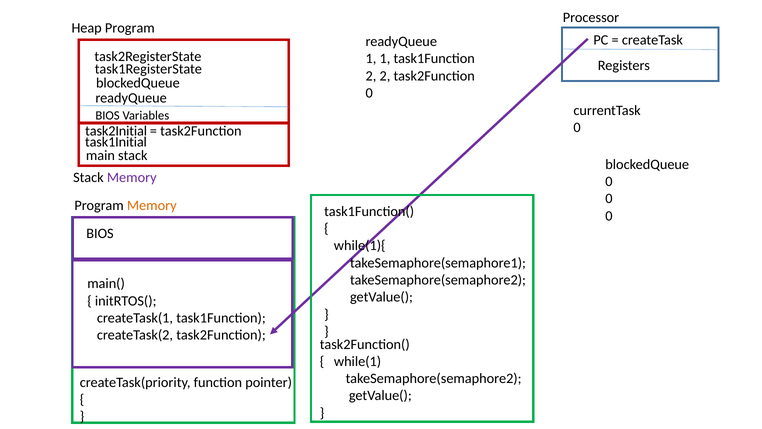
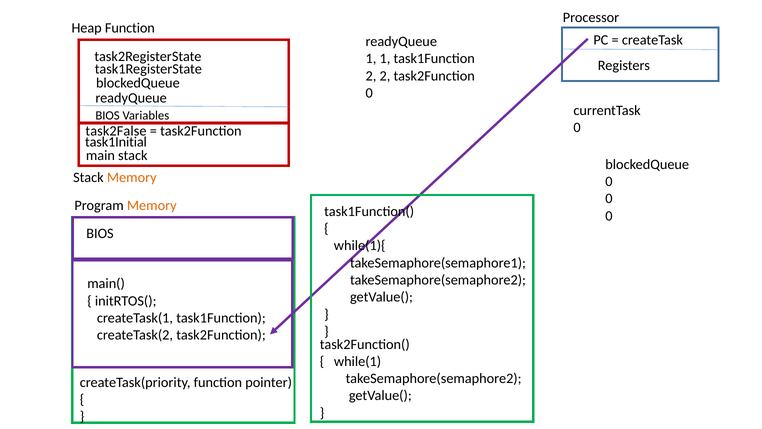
Heap Program: Program -> Function (130, 28)
task2Initial: task2Initial -> task2False (116, 131)
Memory colour: purple -> orange (132, 177)
